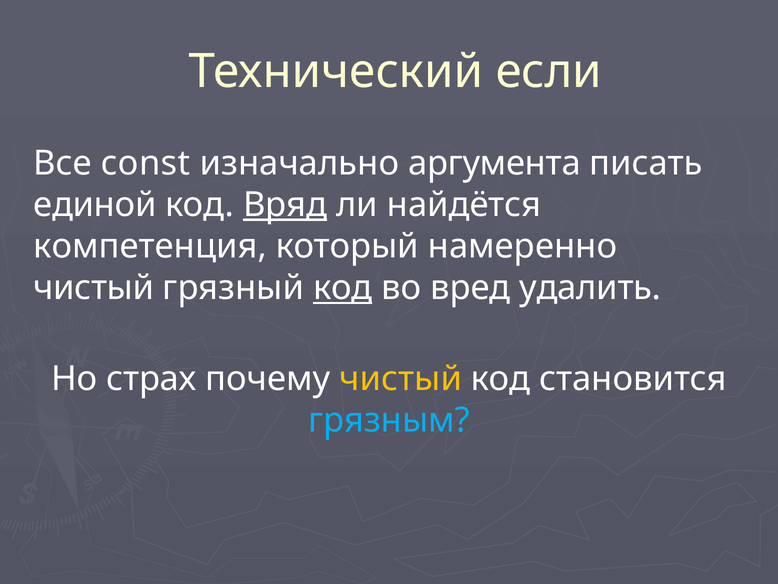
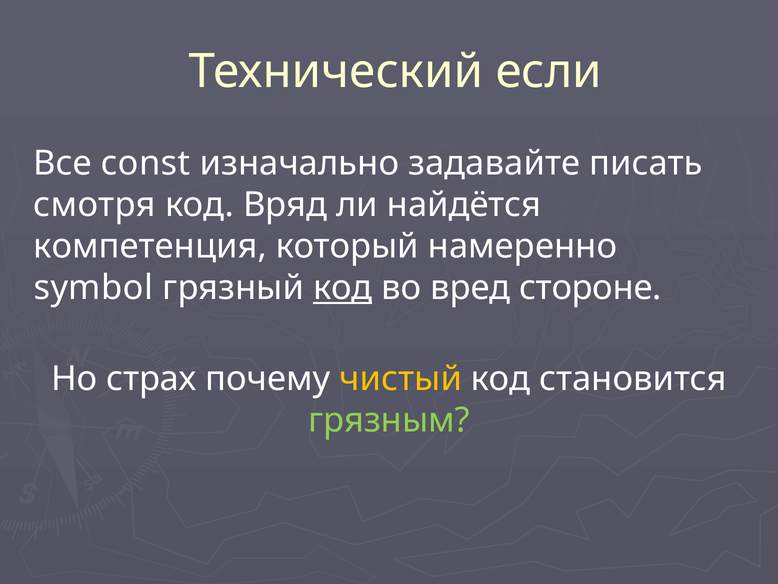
аргумента: аргумента -> задавайте (494, 163)
единой: единой -> смотря (95, 205)
Вряд underline: present -> none (285, 205)
чистый: чистый -> symbol (93, 288)
удалить: удалить -> стороне (590, 288)
грязным colour: light blue -> light green (389, 420)
